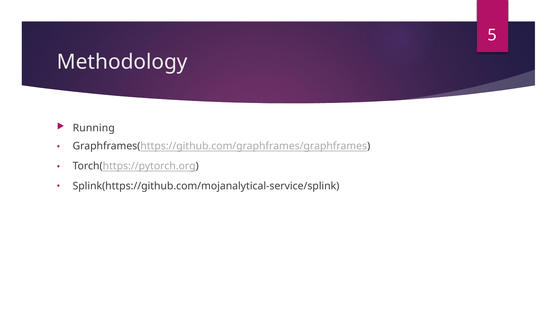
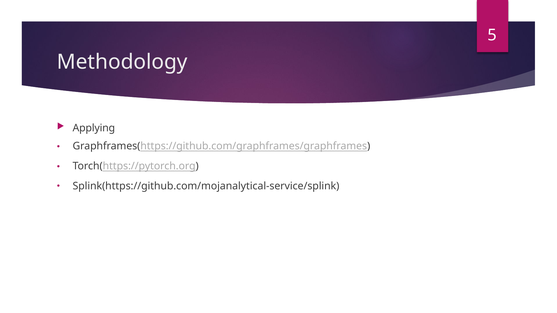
Running: Running -> Applying (94, 128)
